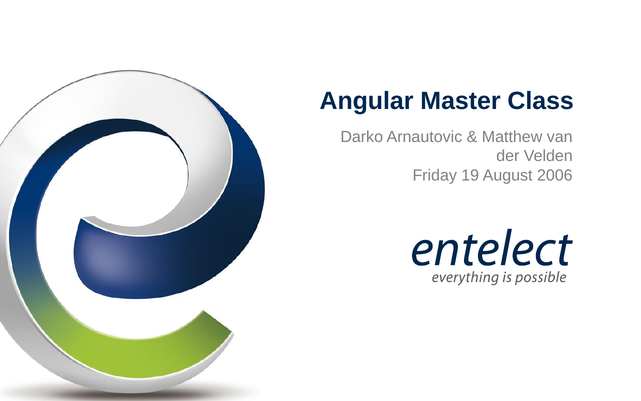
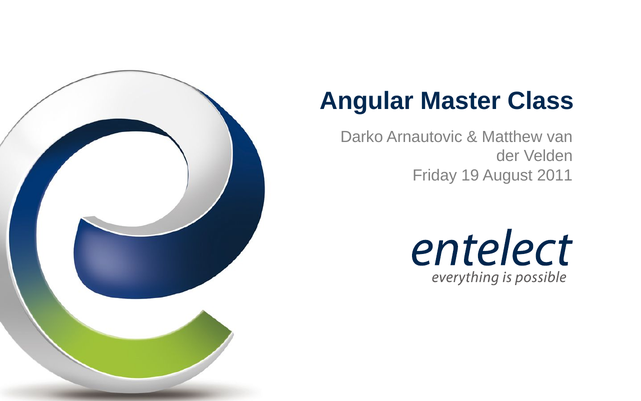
2006: 2006 -> 2011 (555, 175)
